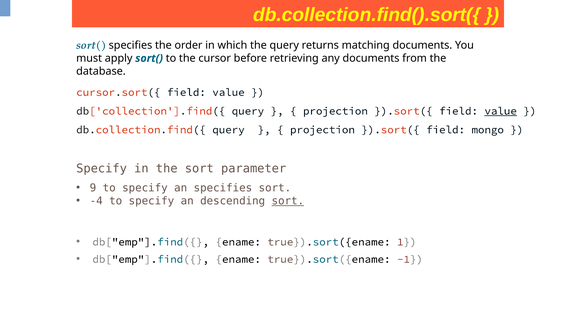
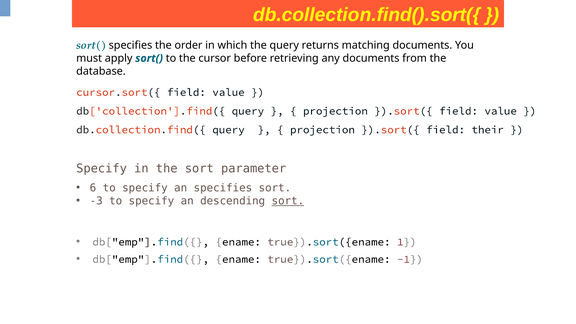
value underline: present -> none (501, 111)
mongo: mongo -> their (488, 130)
9: 9 -> 6 (93, 188)
-4: -4 -> -3 (96, 201)
